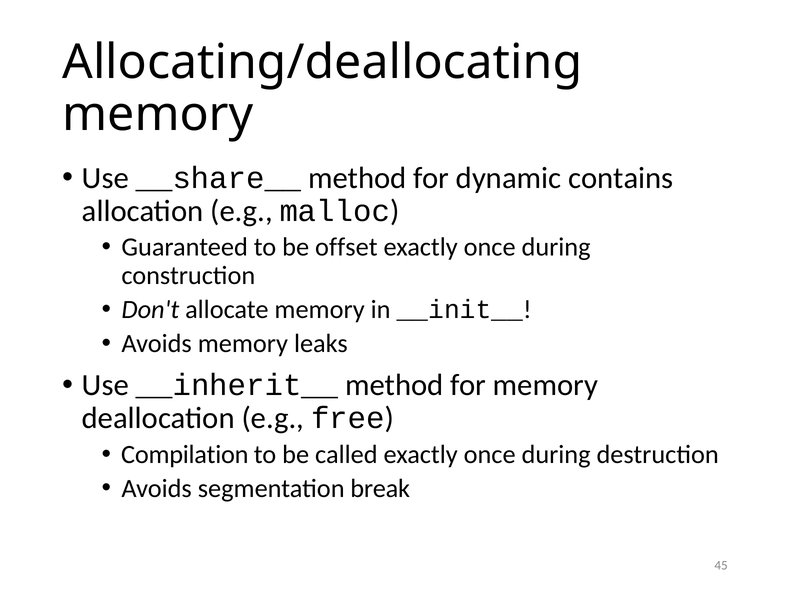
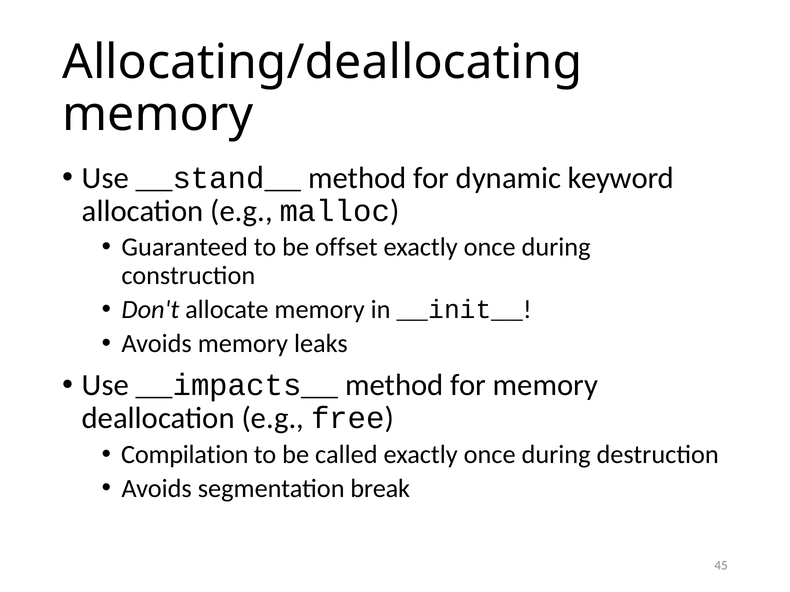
__share__: __share__ -> __stand__ (219, 178)
contains: contains -> keyword (621, 178)
__inherit__: __inherit__ -> __impacts__ (237, 385)
